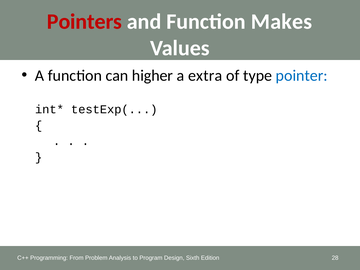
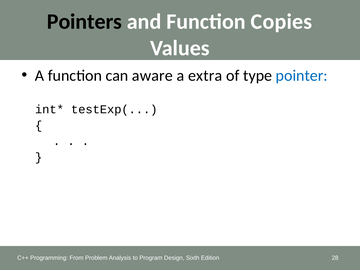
Pointers colour: red -> black (84, 22)
Makes: Makes -> Copies (281, 22)
higher: higher -> aware (152, 75)
